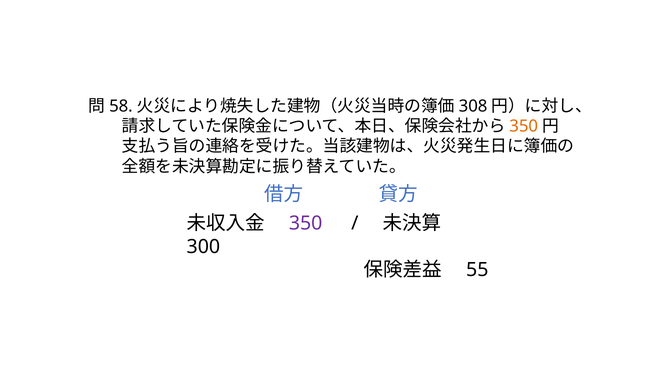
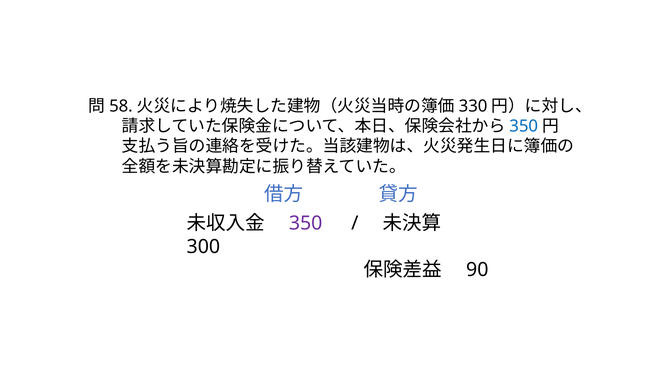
308: 308 -> 330 (473, 106)
350 colour: orange -> blue (524, 126)
55: 55 -> 90 (477, 270)
